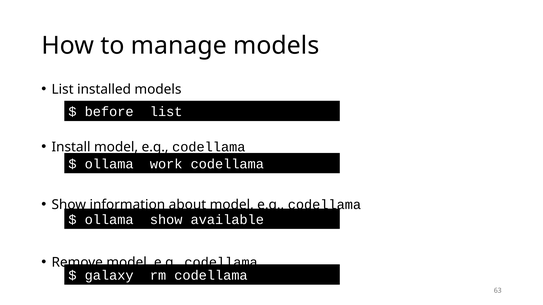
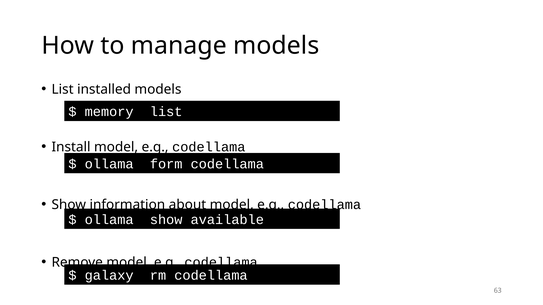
before: before -> memory (109, 112)
work: work -> form (166, 164)
